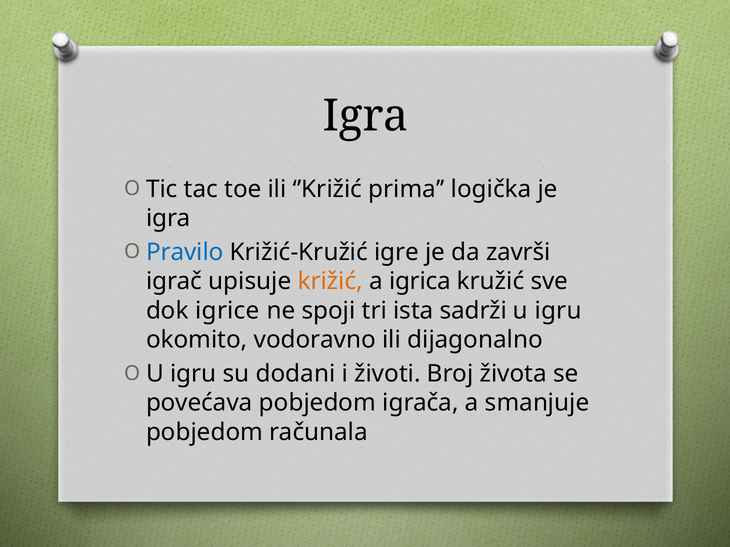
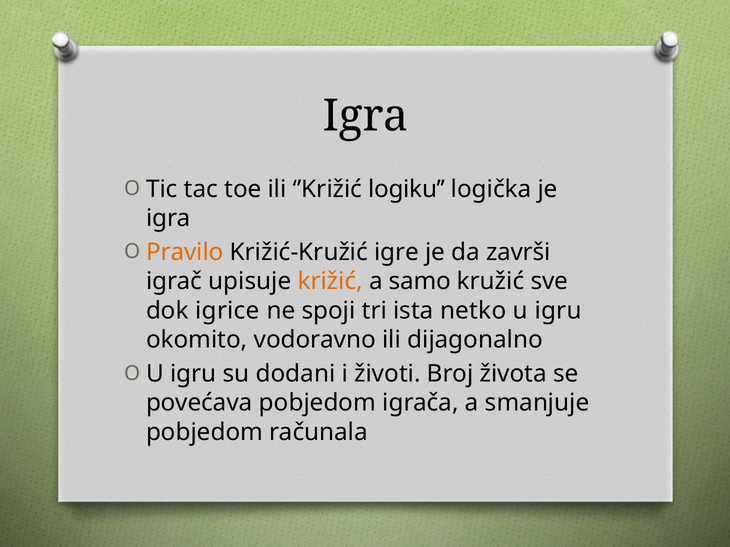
prima: prima -> logiku (407, 189)
Pravilo colour: blue -> orange (185, 252)
igrica: igrica -> samo (420, 282)
sadrži: sadrži -> netko (473, 311)
